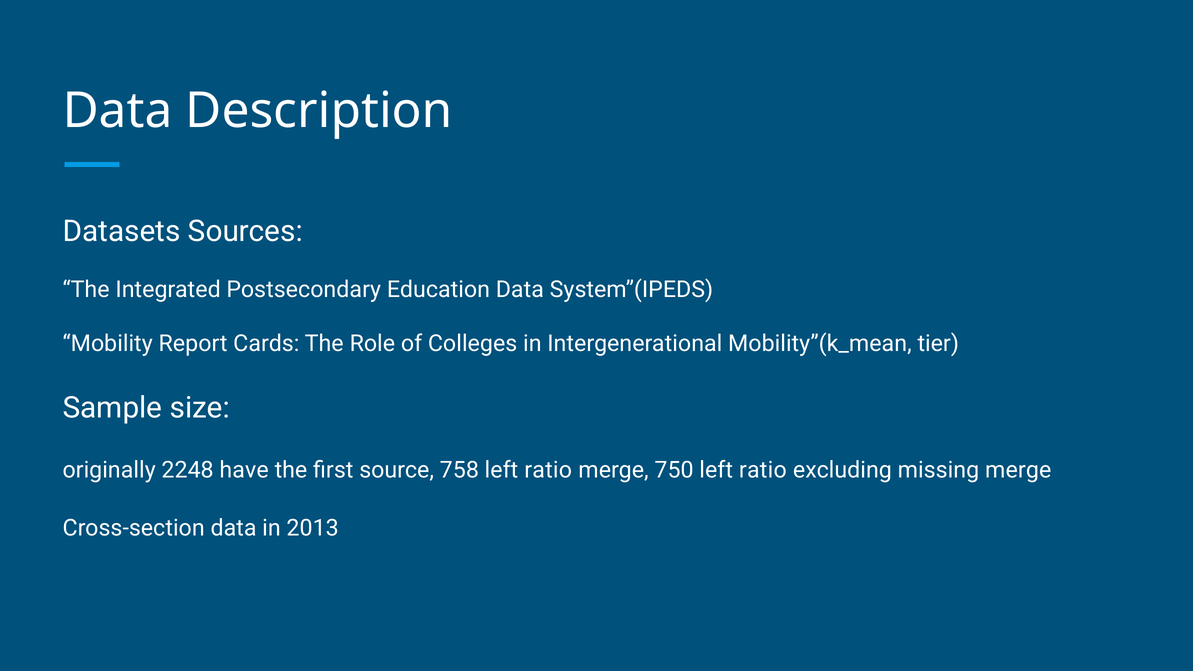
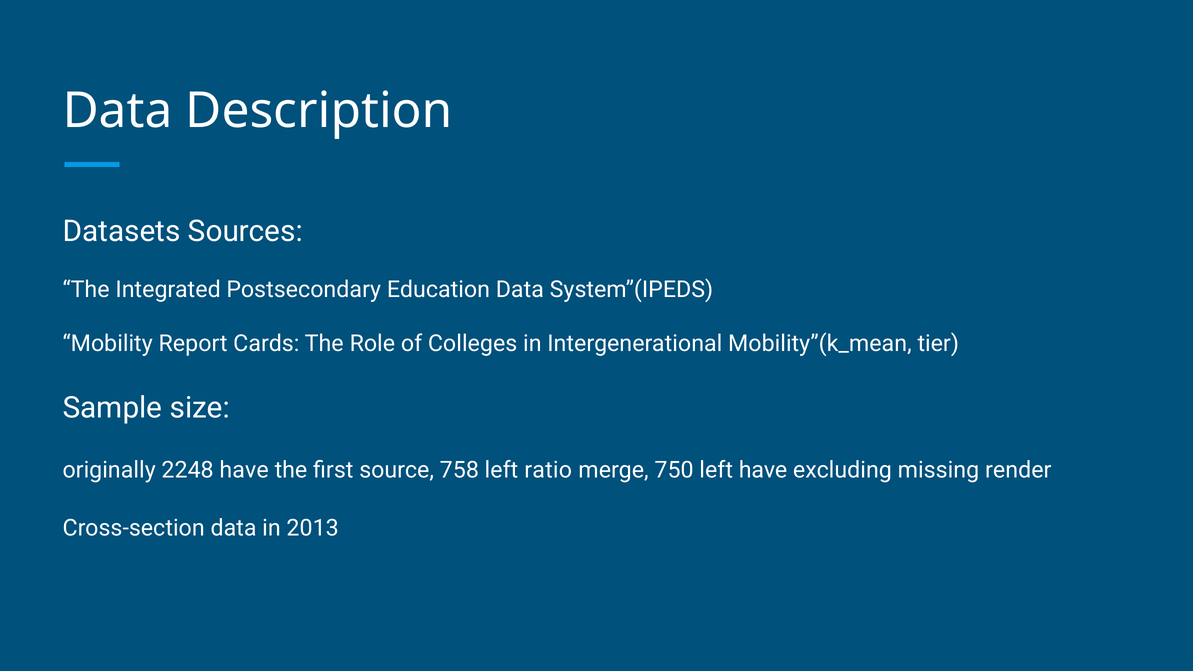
750 left ratio: ratio -> have (763, 470)
missing merge: merge -> render (1018, 470)
